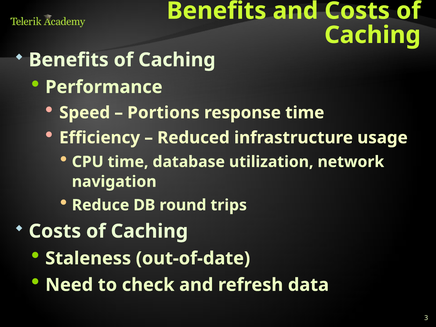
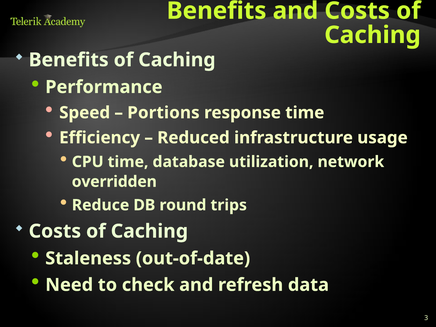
navigation: navigation -> overridden (114, 182)
